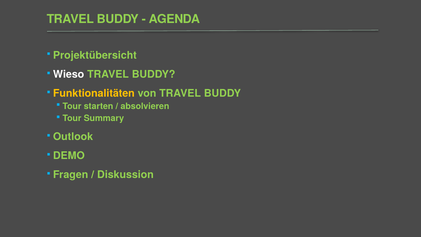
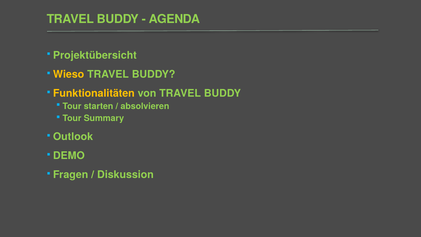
Wieso colour: white -> yellow (69, 74)
